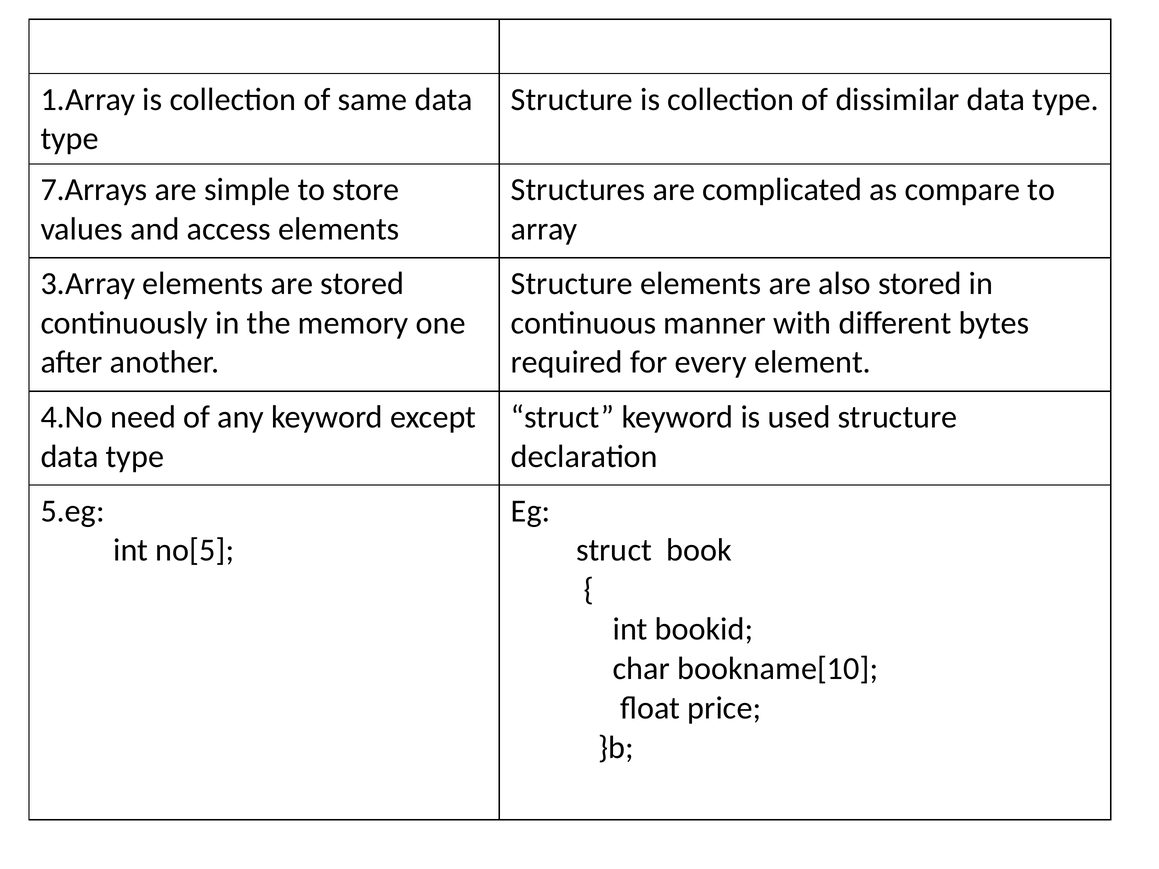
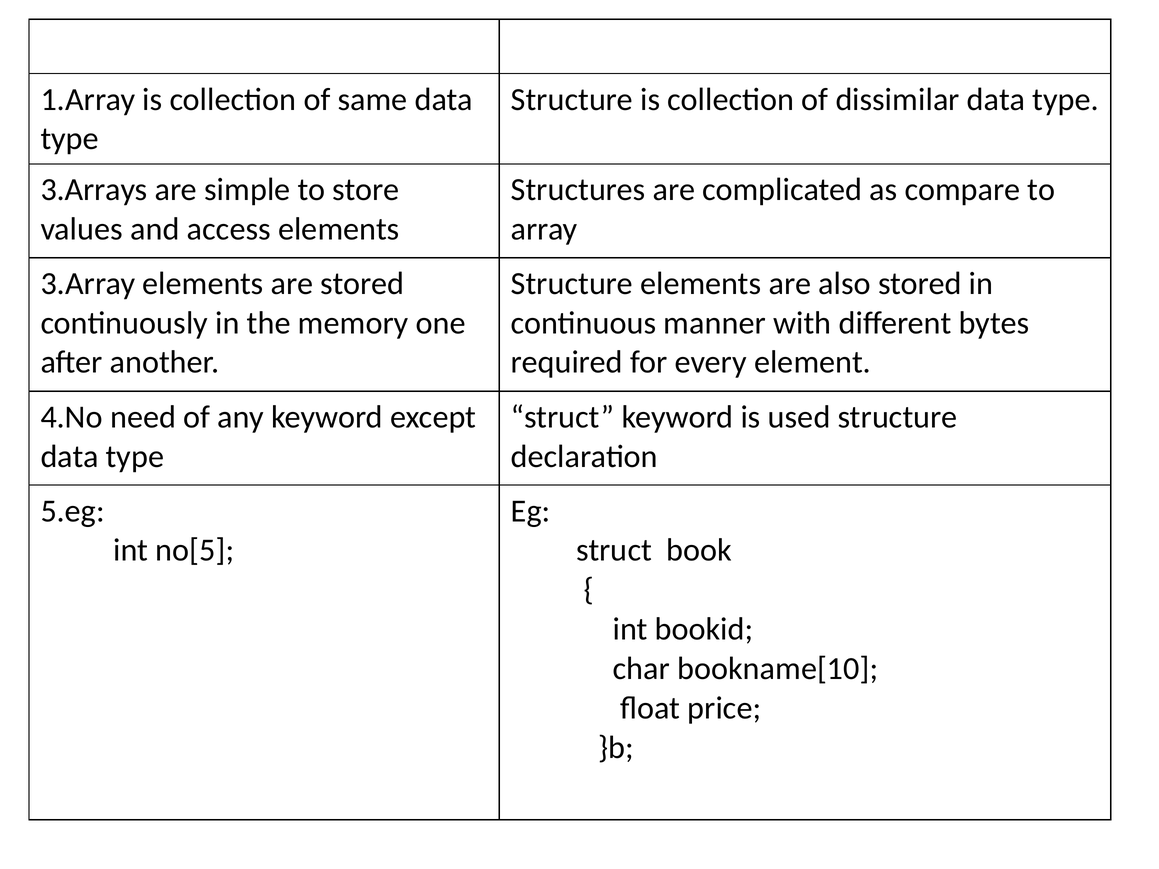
7.Arrays: 7.Arrays -> 3.Arrays (94, 190)
